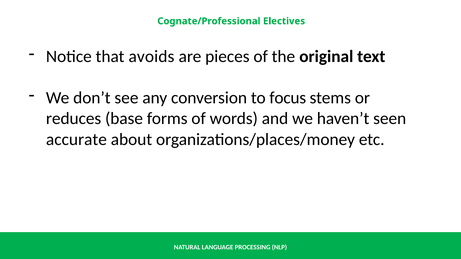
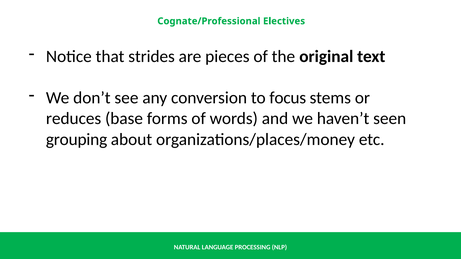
avoids: avoids -> strides (152, 57)
accurate: accurate -> grouping (77, 139)
